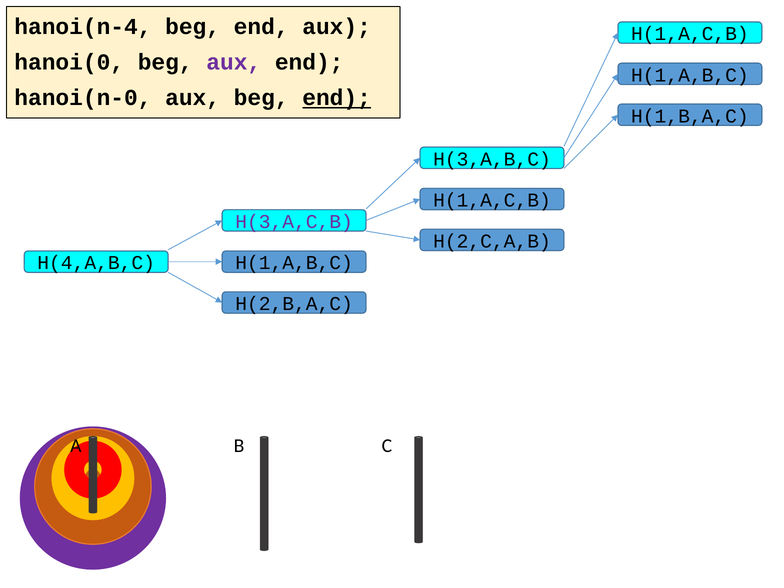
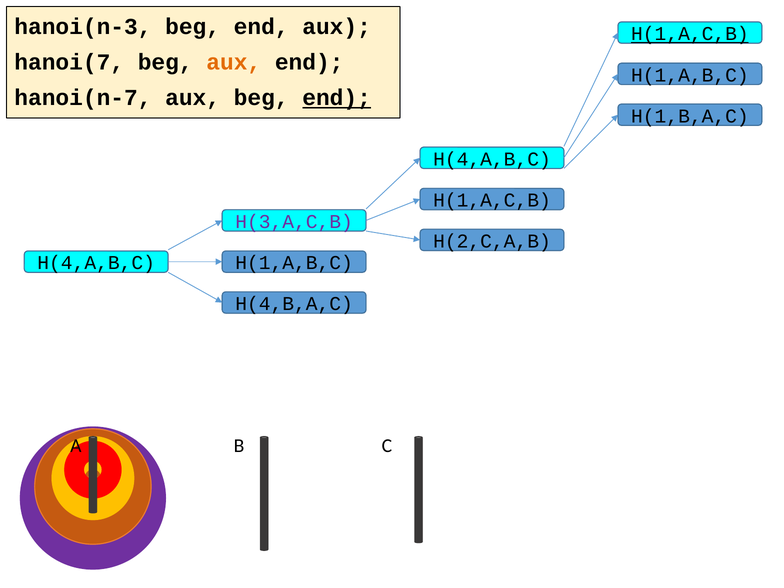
hanoi(n-4: hanoi(n-4 -> hanoi(n-3 (83, 27)
H(1,A,C,B underline: none -> present (690, 34)
hanoi(0: hanoi(0 -> hanoi(7 (69, 62)
aux colour: purple -> orange (234, 62)
hanoi(n-0: hanoi(n-0 -> hanoi(n-7 (83, 98)
H(3,A,B,C: H(3,A,B,C -> H(4,A,B,C (492, 159)
H(2,B,A,C: H(2,B,A,C -> H(4,B,A,C (294, 304)
